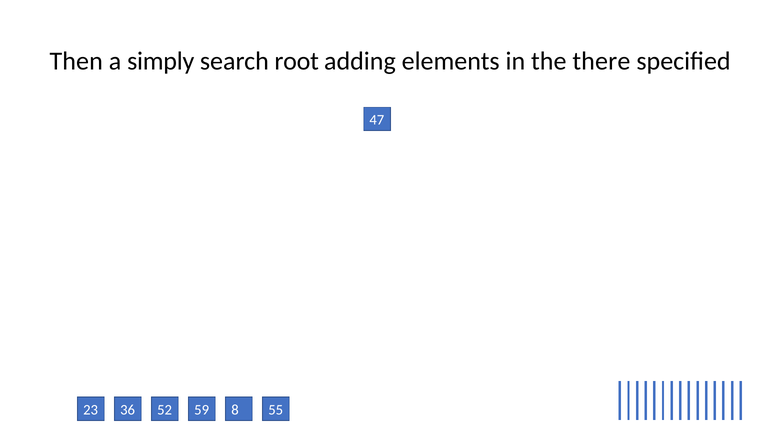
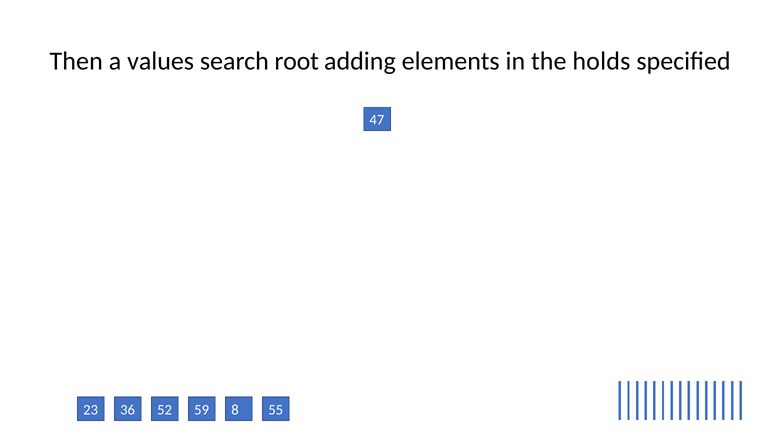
simply: simply -> values (161, 61)
there: there -> holds (601, 61)
